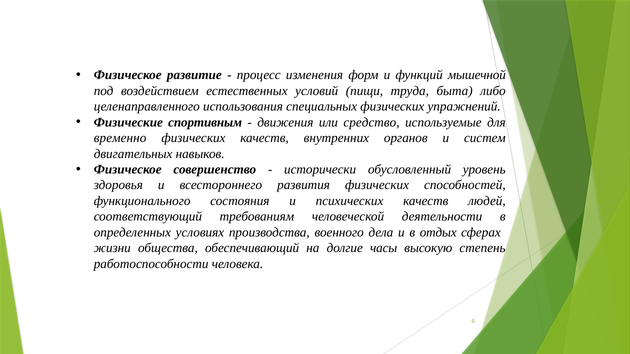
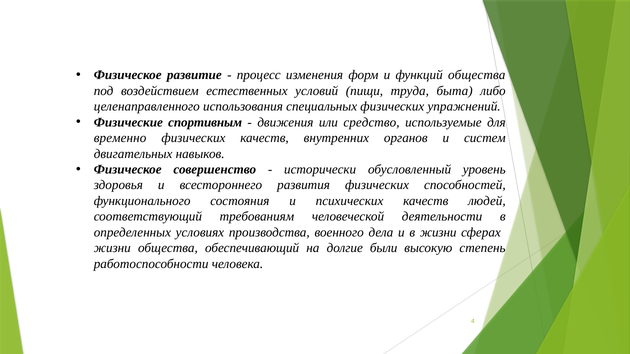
функций мышечной: мышечной -> общества (477, 75)
в отдых: отдых -> жизни (438, 233)
часы: часы -> были (384, 248)
